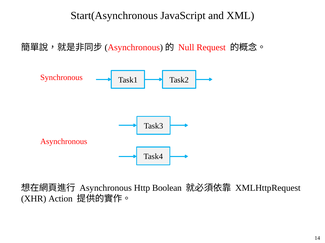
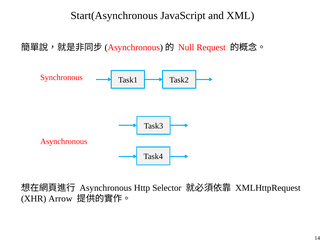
Boolean: Boolean -> Selector (167, 189)
Action: Action -> Arrow (60, 199)
